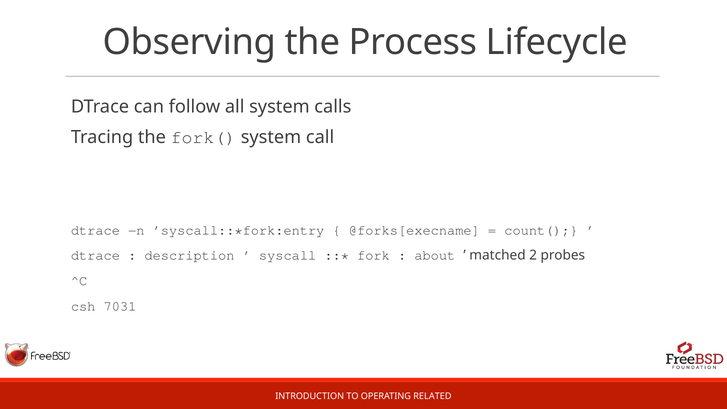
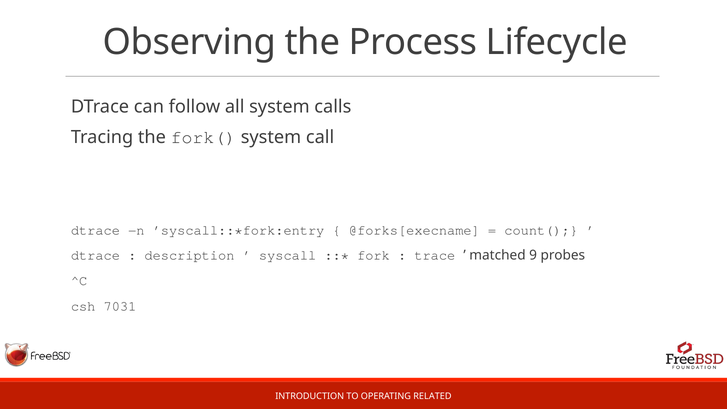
about: about -> trace (435, 255)
2: 2 -> 9 (533, 255)
